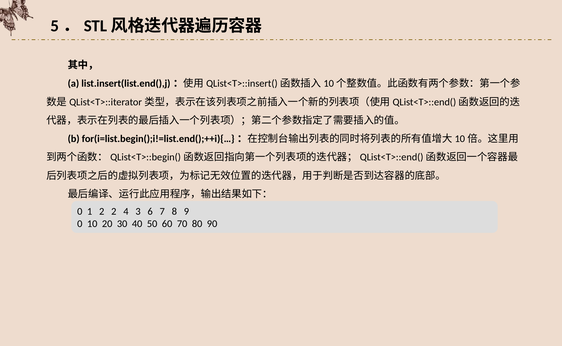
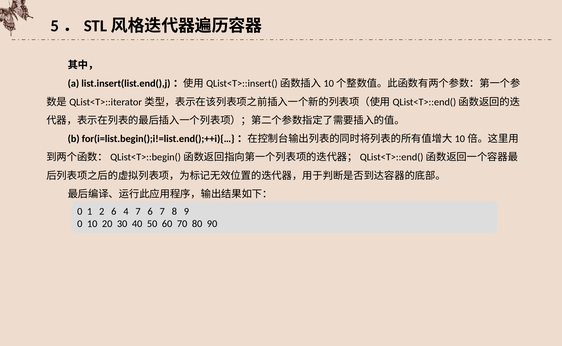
2 2: 2 -> 6 (114, 211)
4 3: 3 -> 7 (138, 211)
